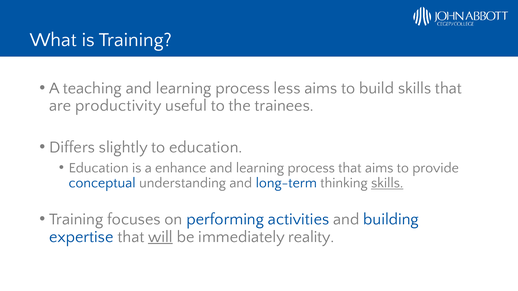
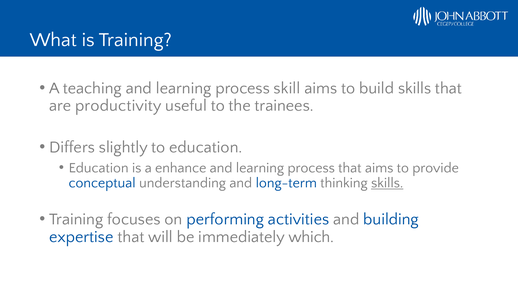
less: less -> skill (287, 88)
will underline: present -> none (160, 237)
reality: reality -> which (311, 237)
